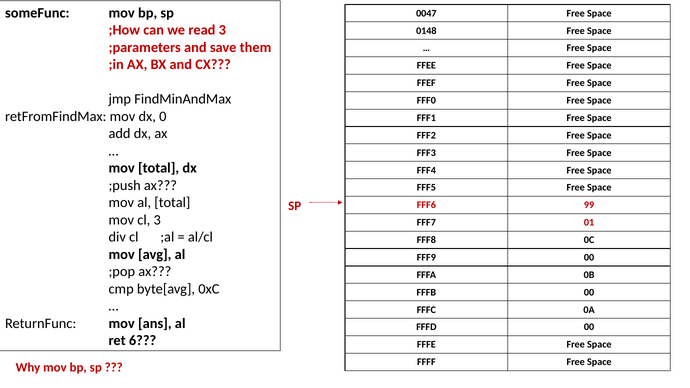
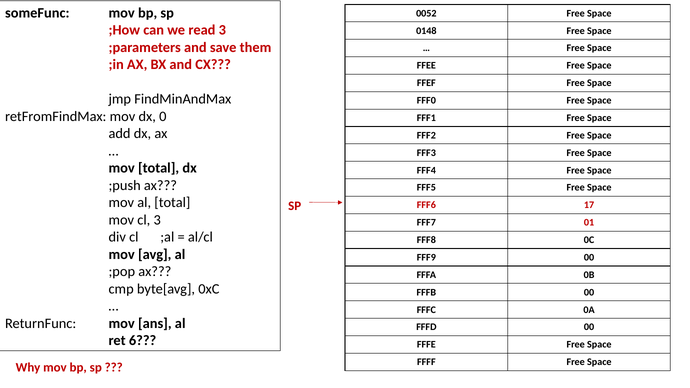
0047: 0047 -> 0052 (426, 13)
99: 99 -> 17 (589, 205)
